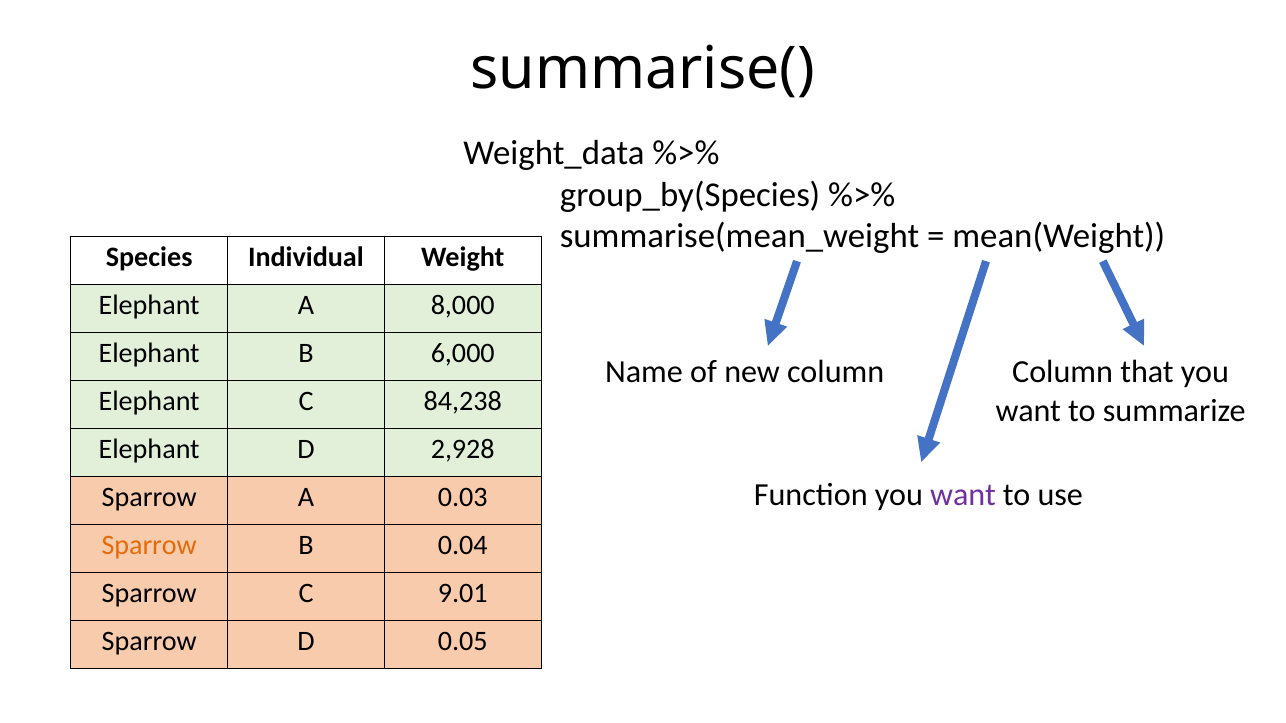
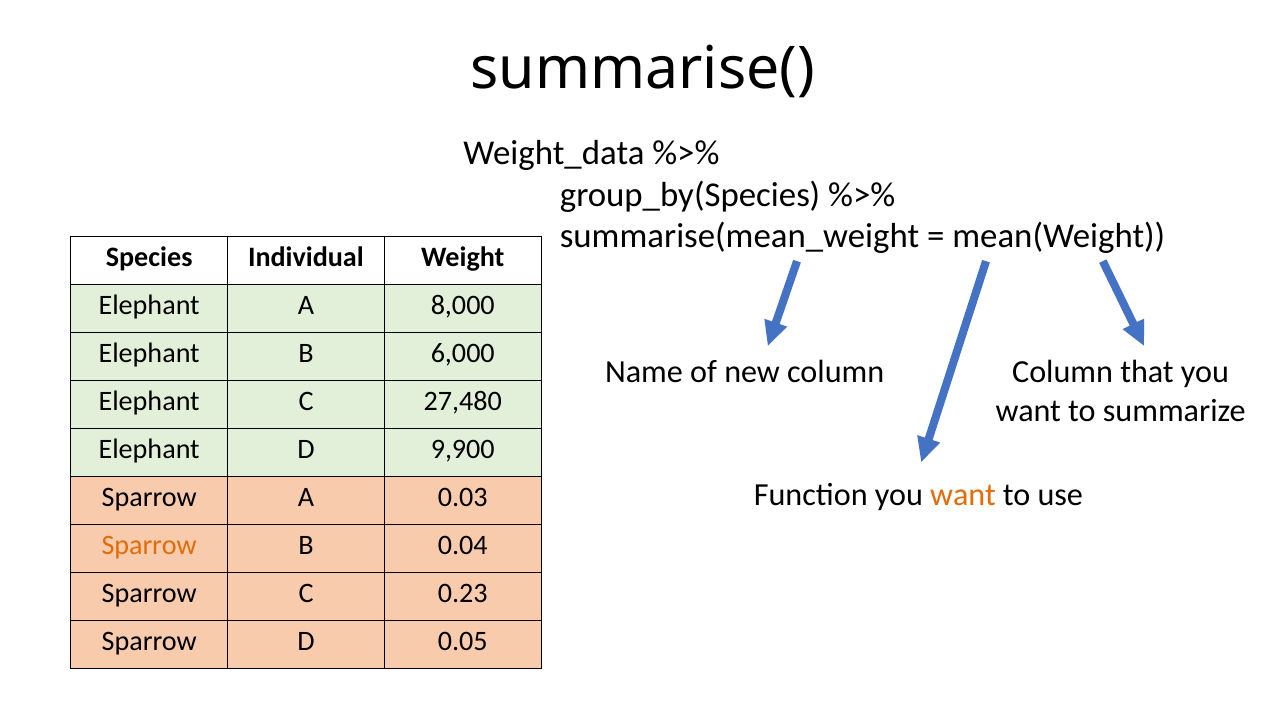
84,238: 84,238 -> 27,480 (463, 402)
2,928: 2,928 -> 9,900 (463, 450)
want colour: purple -> orange (963, 495)
9.01: 9.01 -> 0.23 (463, 594)
